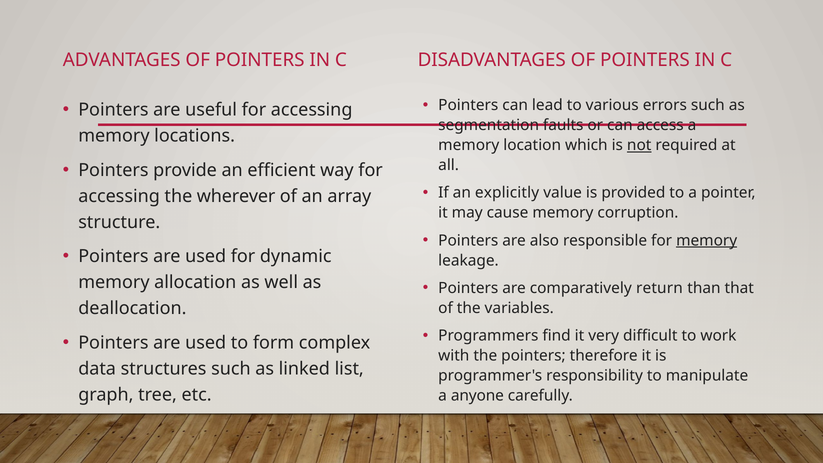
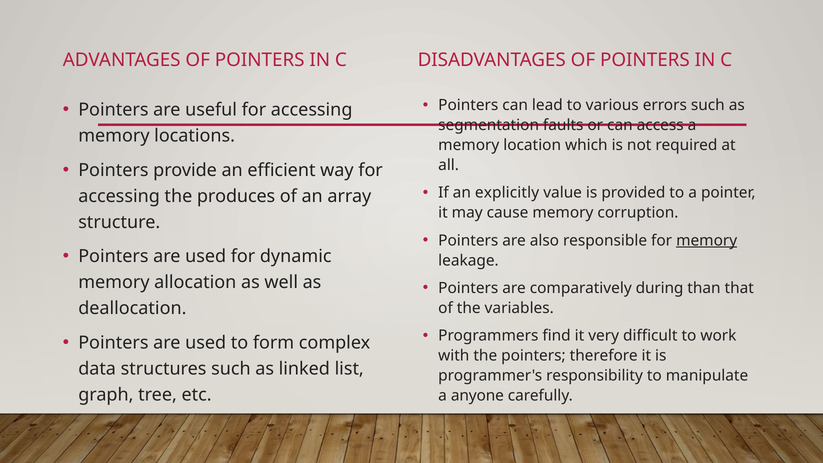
not underline: present -> none (639, 145)
wherever: wherever -> produces (236, 196)
return: return -> during (660, 288)
